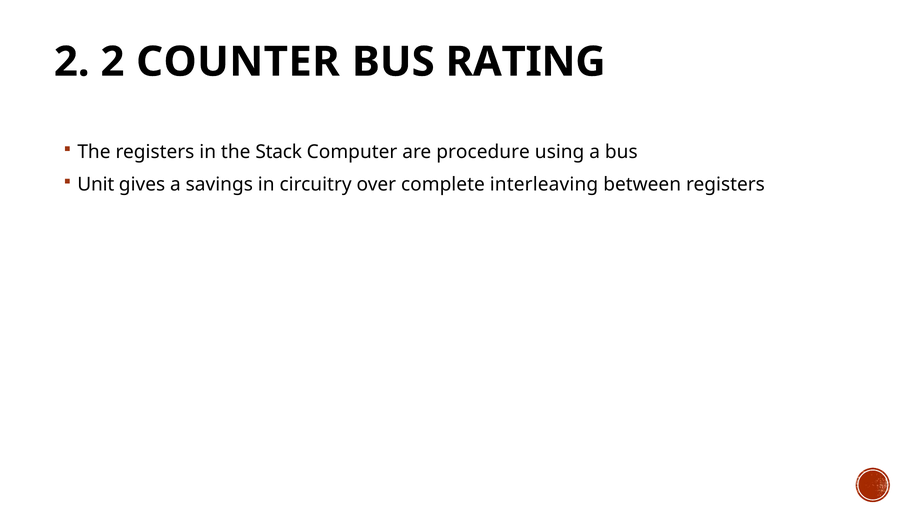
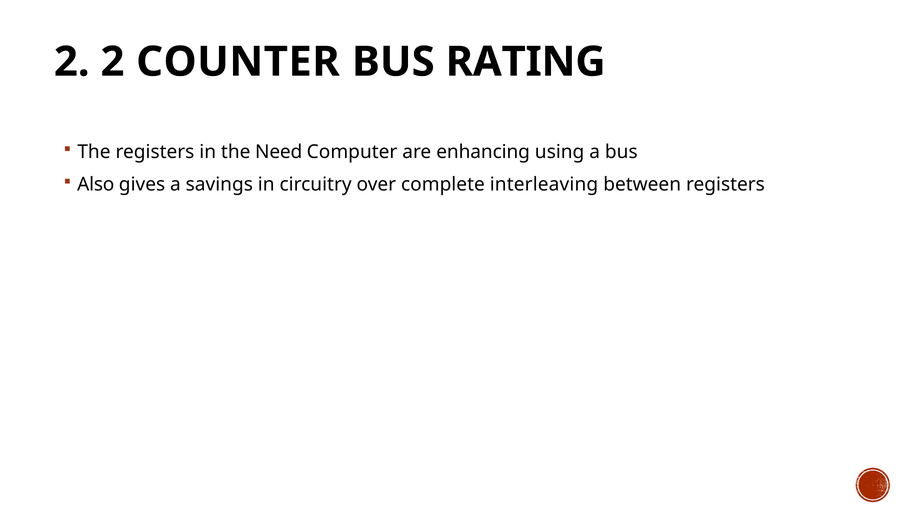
Stack: Stack -> Need (279, 152)
procedure: procedure -> enhancing (483, 152)
Unit: Unit -> Also (96, 184)
